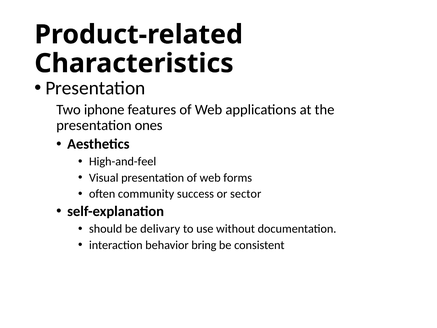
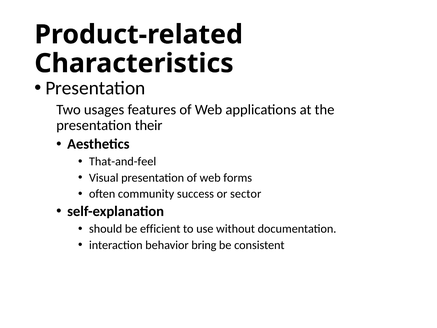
iphone: iphone -> usages (104, 110)
ones: ones -> their (149, 125)
High-and-feel: High-and-feel -> That-and-feel (123, 161)
delivary: delivary -> efficient (160, 229)
